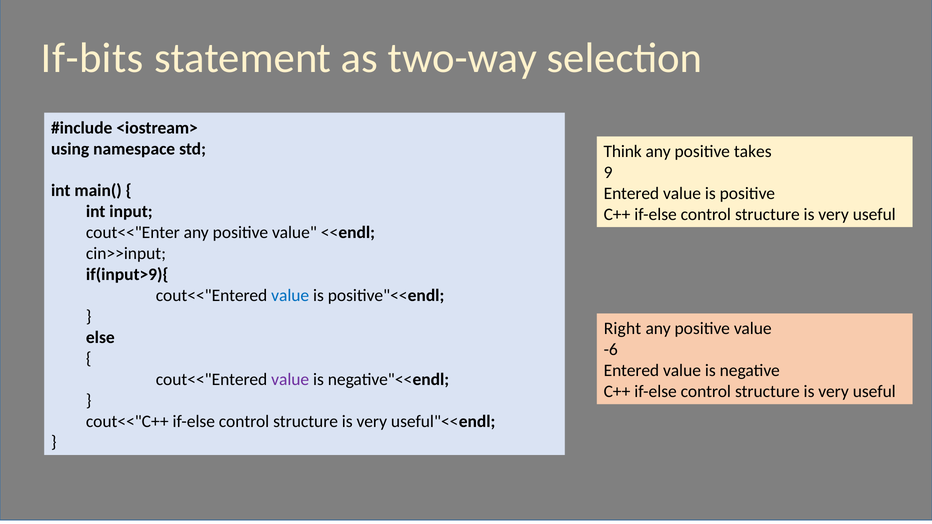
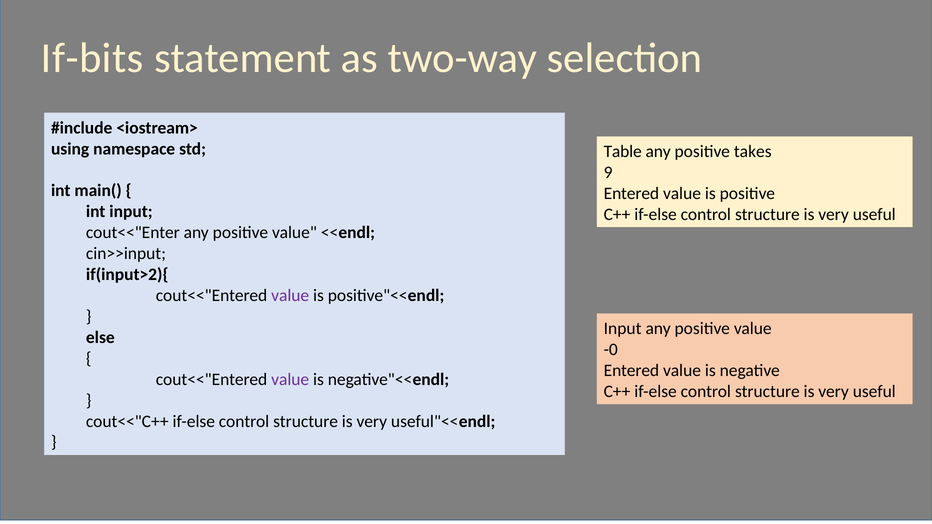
Think: Think -> Table (623, 152)
if(input>9){: if(input>9){ -> if(input>2){ (127, 275)
value colour: blue -> purple (290, 296)
Right: Right -> Input (623, 329)
-6: -6 -> -0 (611, 350)
